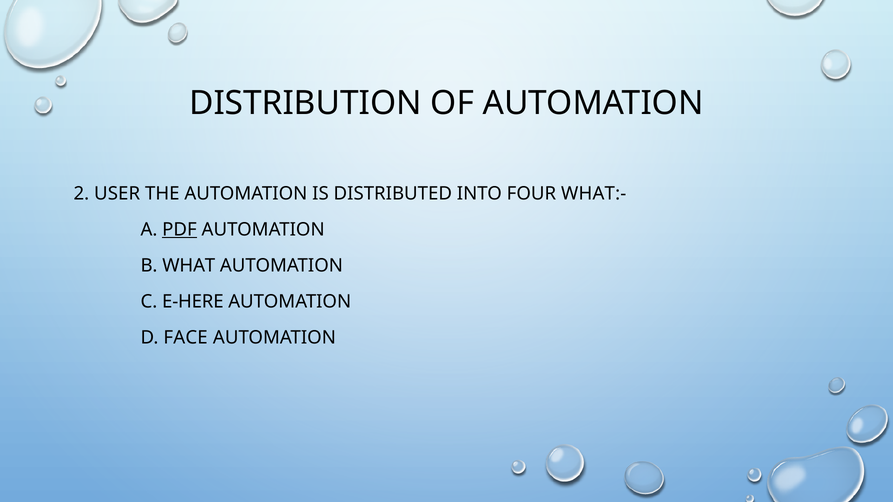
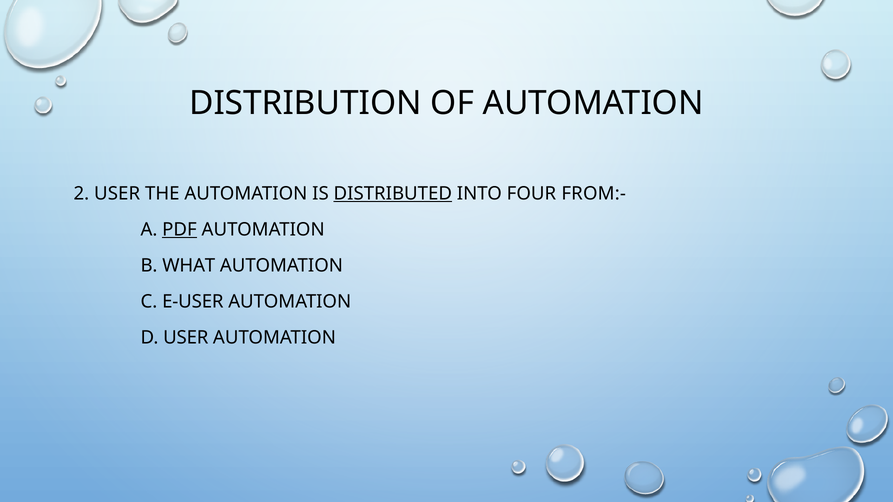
DISTRIBUTED underline: none -> present (393, 194)
WHAT:-: WHAT:- -> FROM:- (594, 194)
E-HERE: E-HERE -> E-USER (193, 302)
D FACE: FACE -> USER (186, 338)
